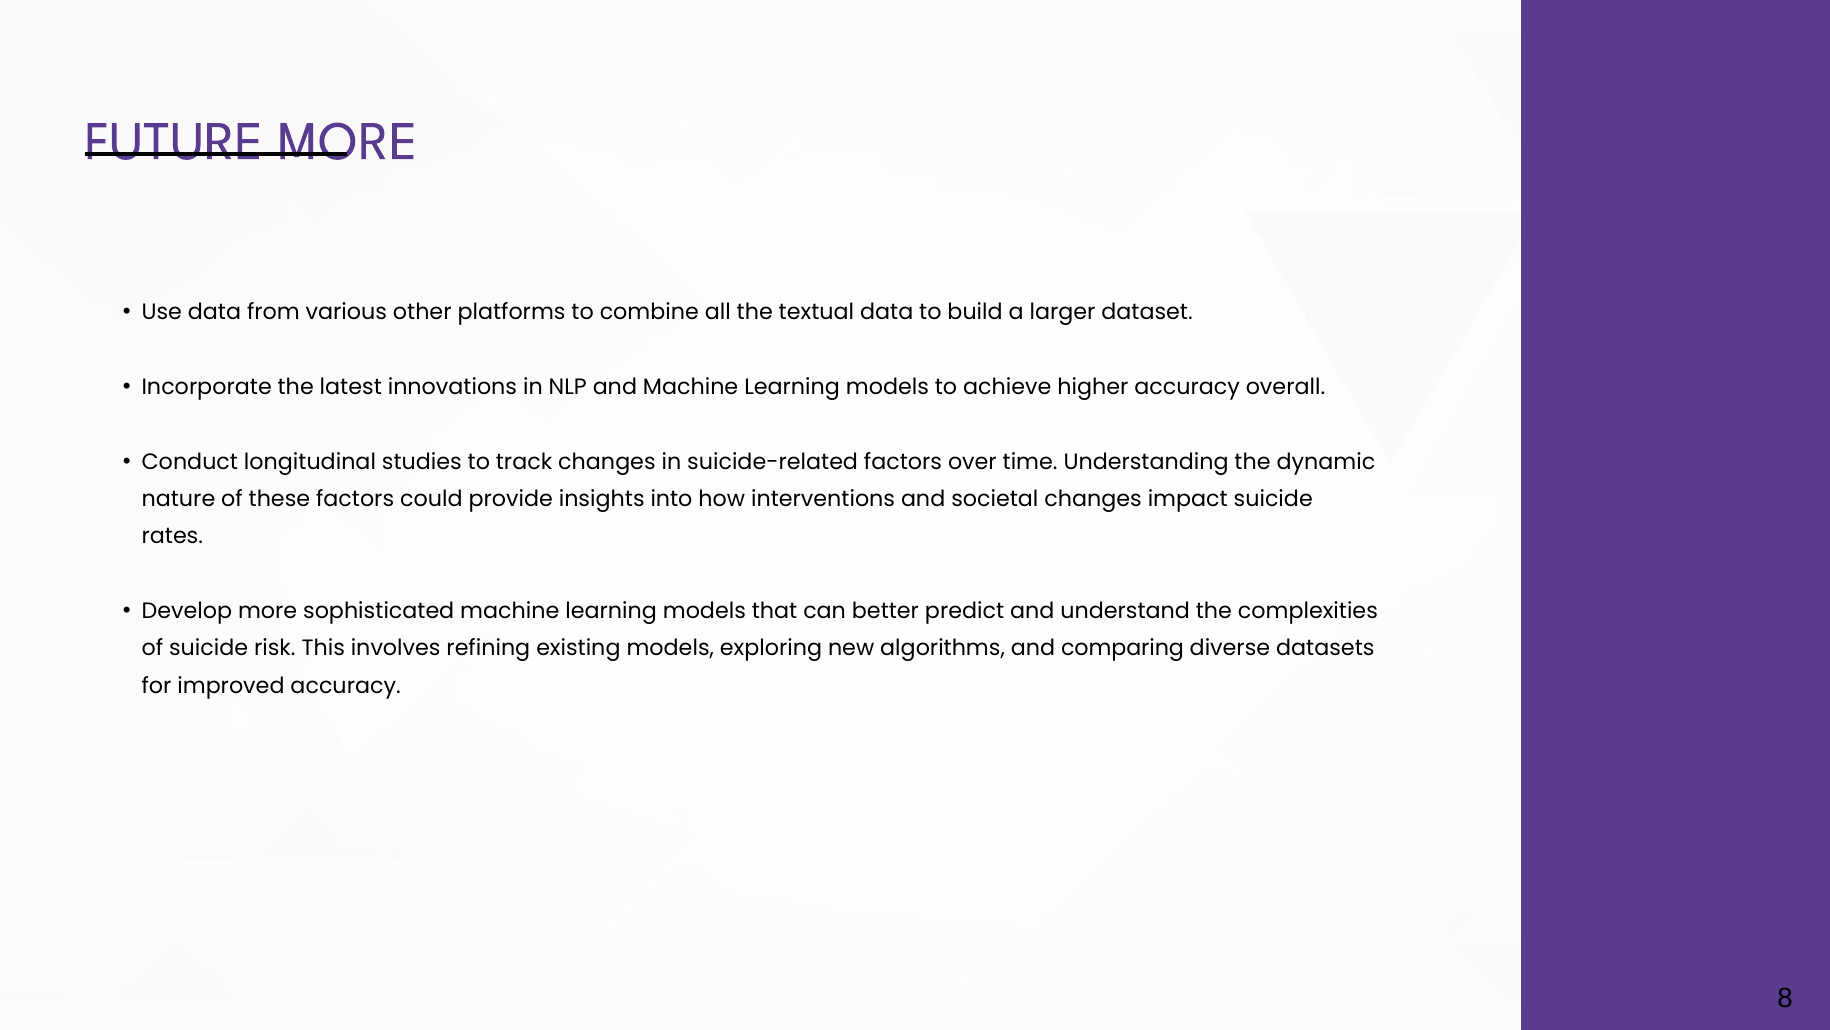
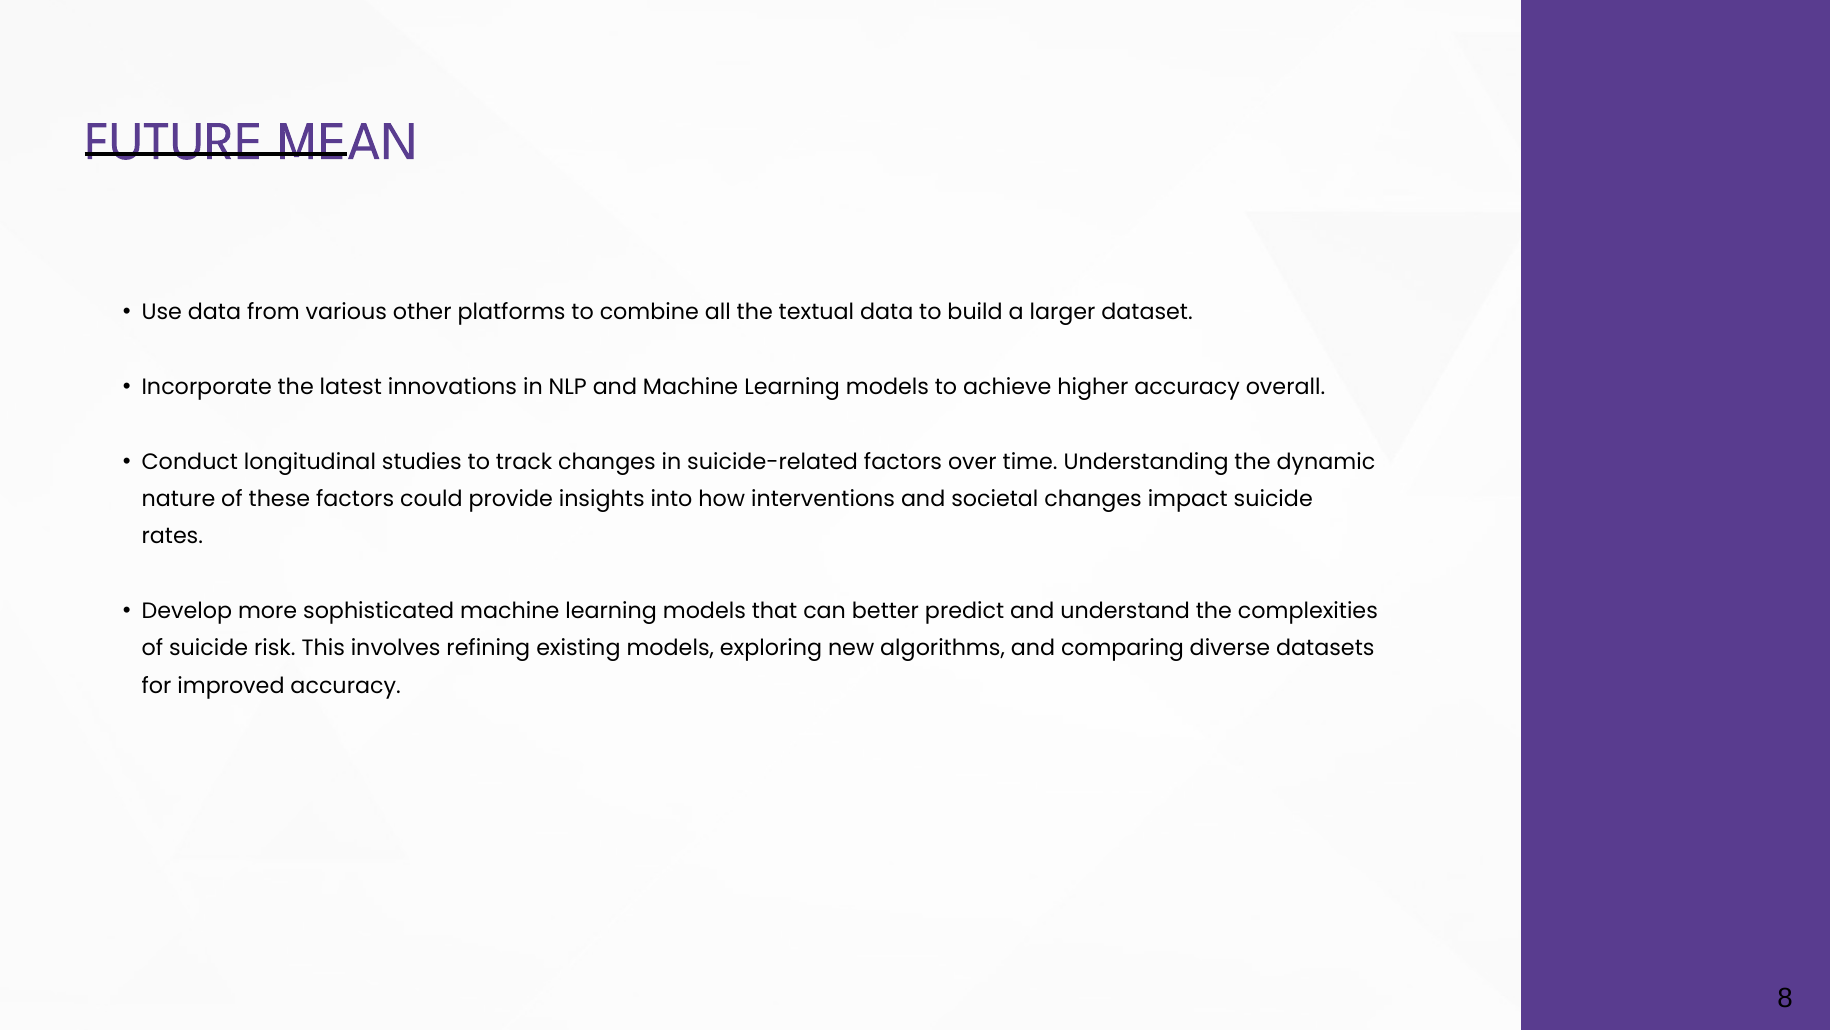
MORE: MORE -> MEAN (348, 141)
